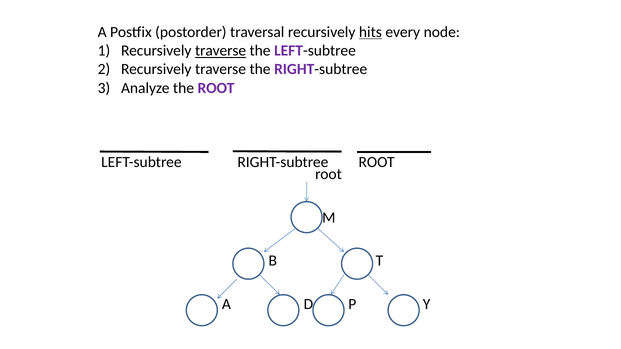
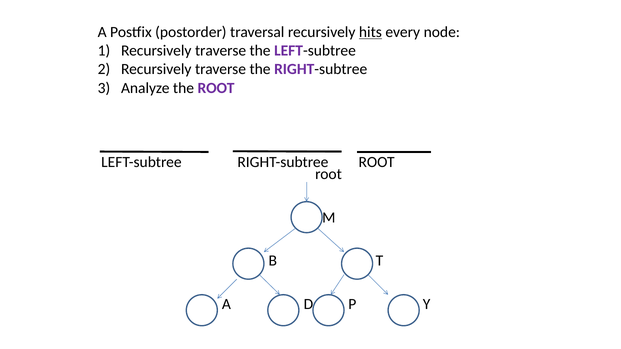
traverse underline: present -> none (221, 51)
